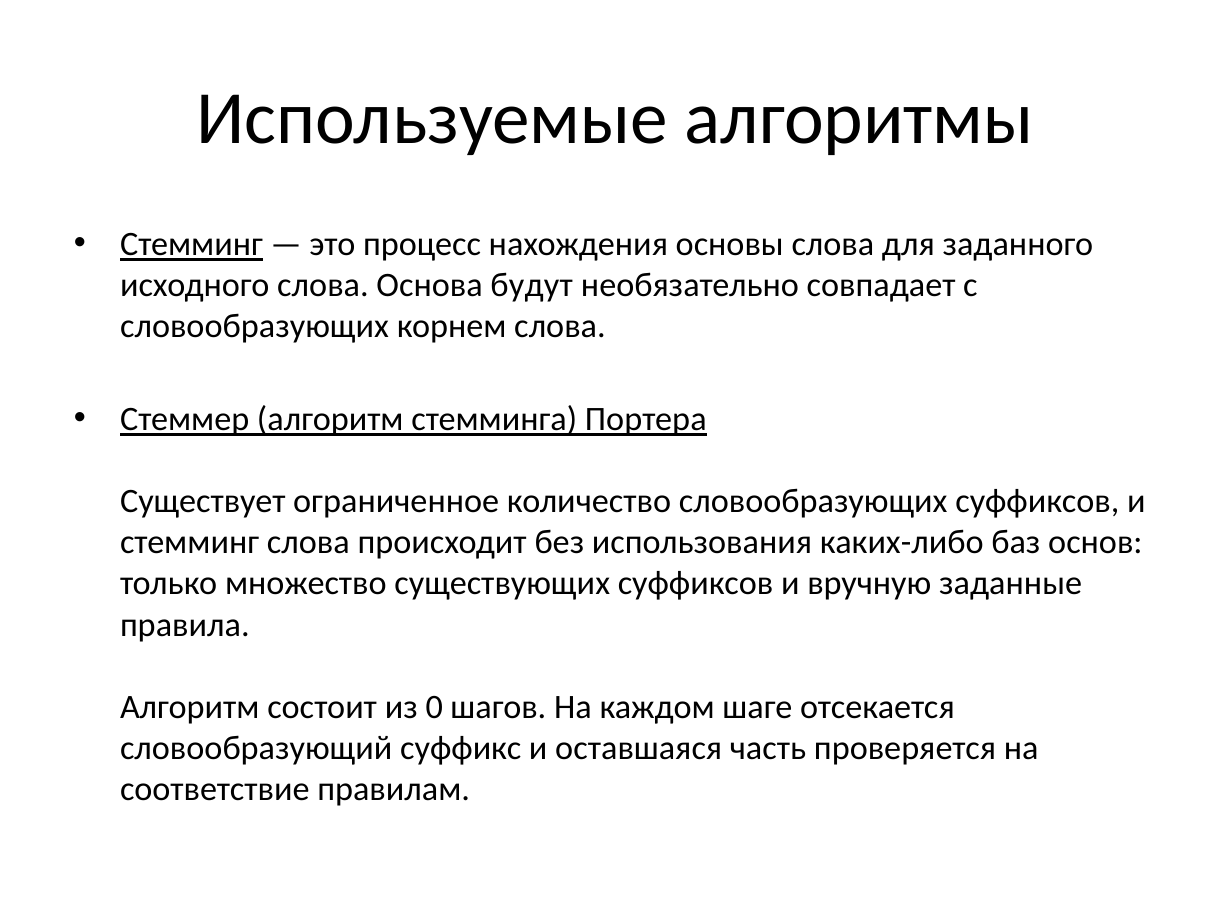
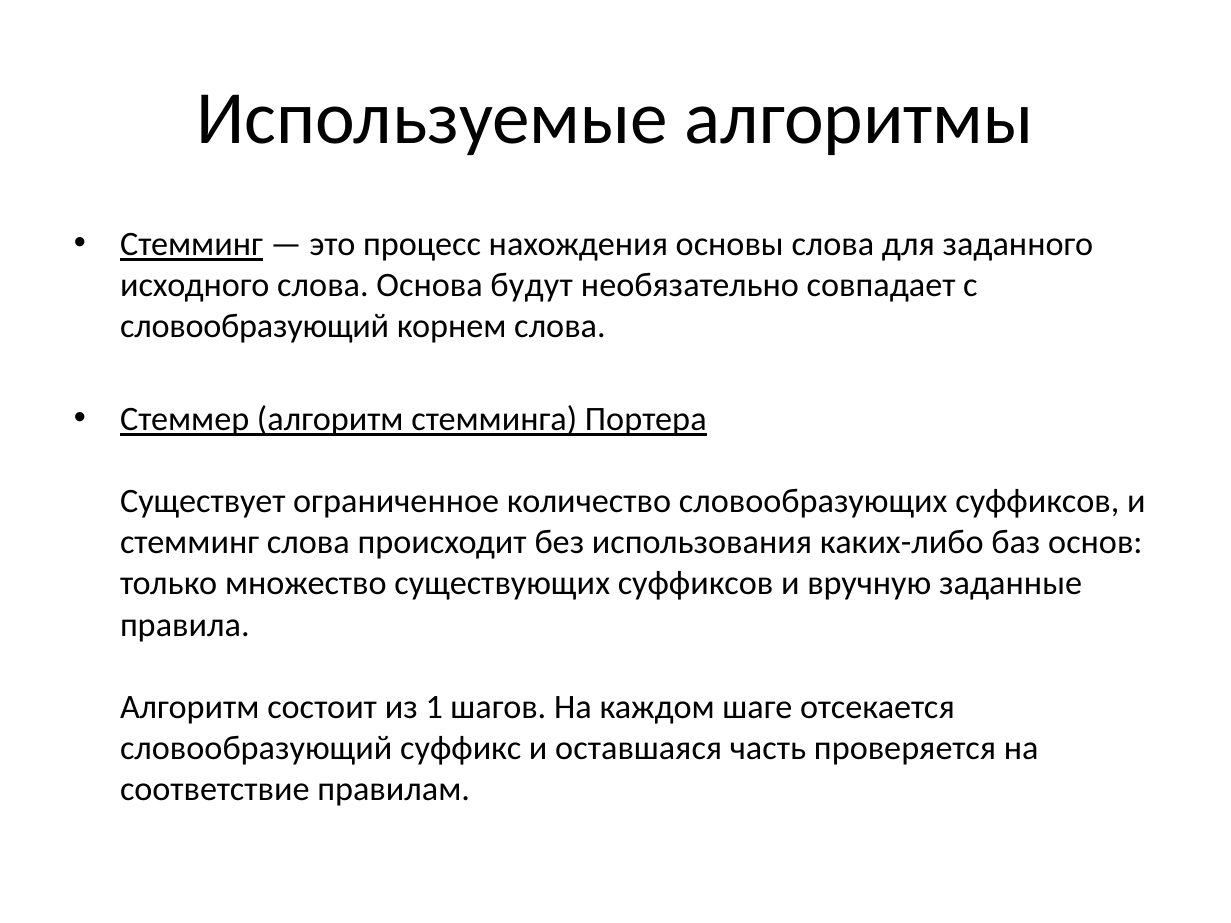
словообразующих: словообразующих -> словообразующий (255, 327)
0: 0 -> 1 (434, 707)
